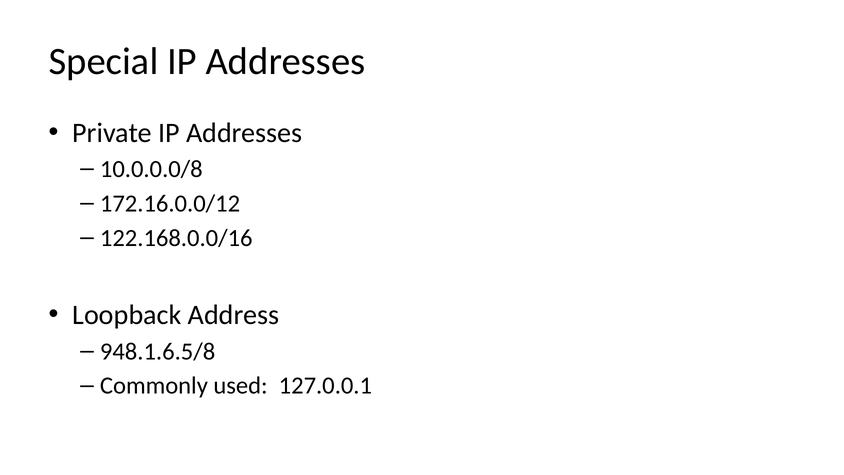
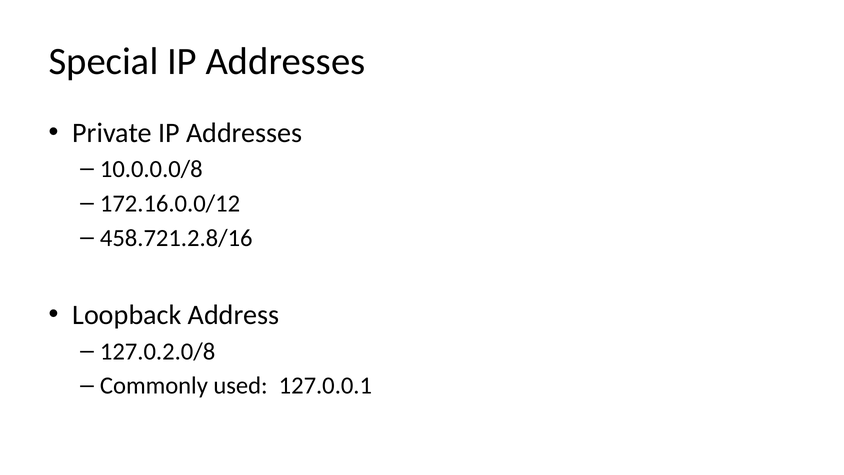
122.168.0.0/16: 122.168.0.0/16 -> 458.721.2.8/16 (176, 238)
948.1.6.5/8: 948.1.6.5/8 -> 127.0.2.0/8 (158, 351)
